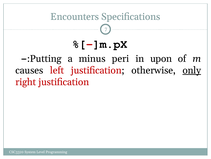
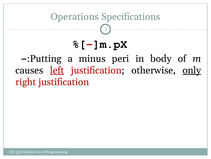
Encounters: Encounters -> Operations (75, 17)
upon: upon -> body (161, 58)
left underline: none -> present (57, 70)
